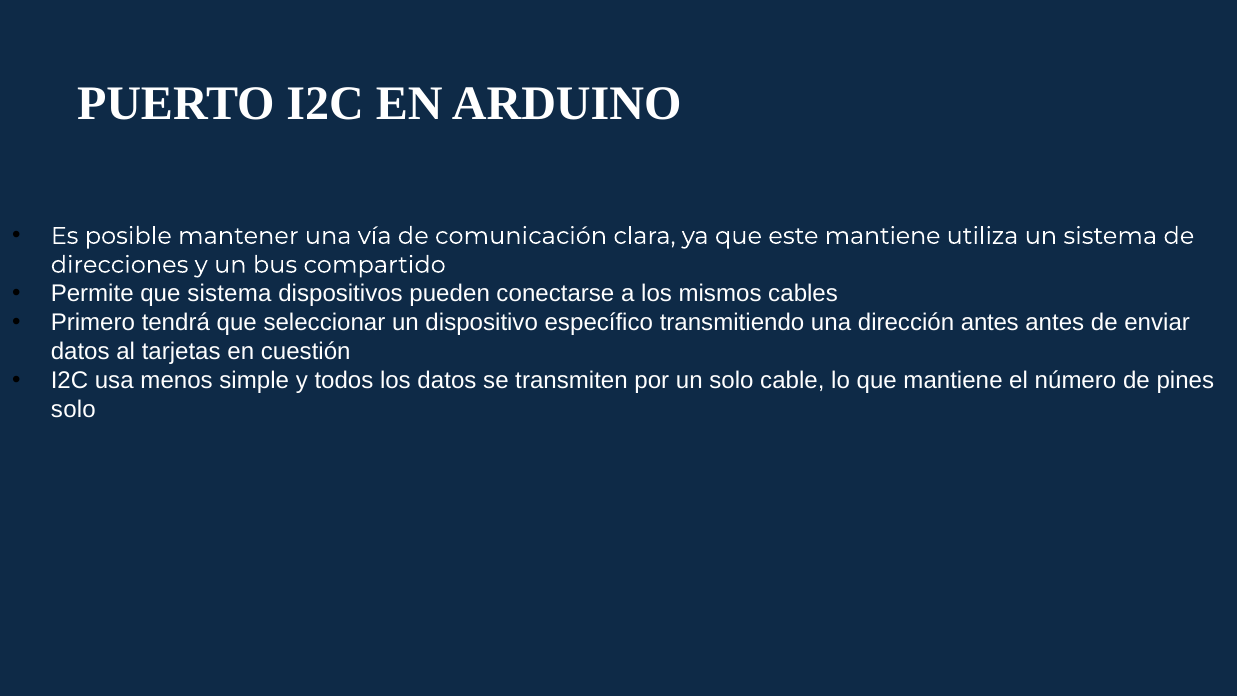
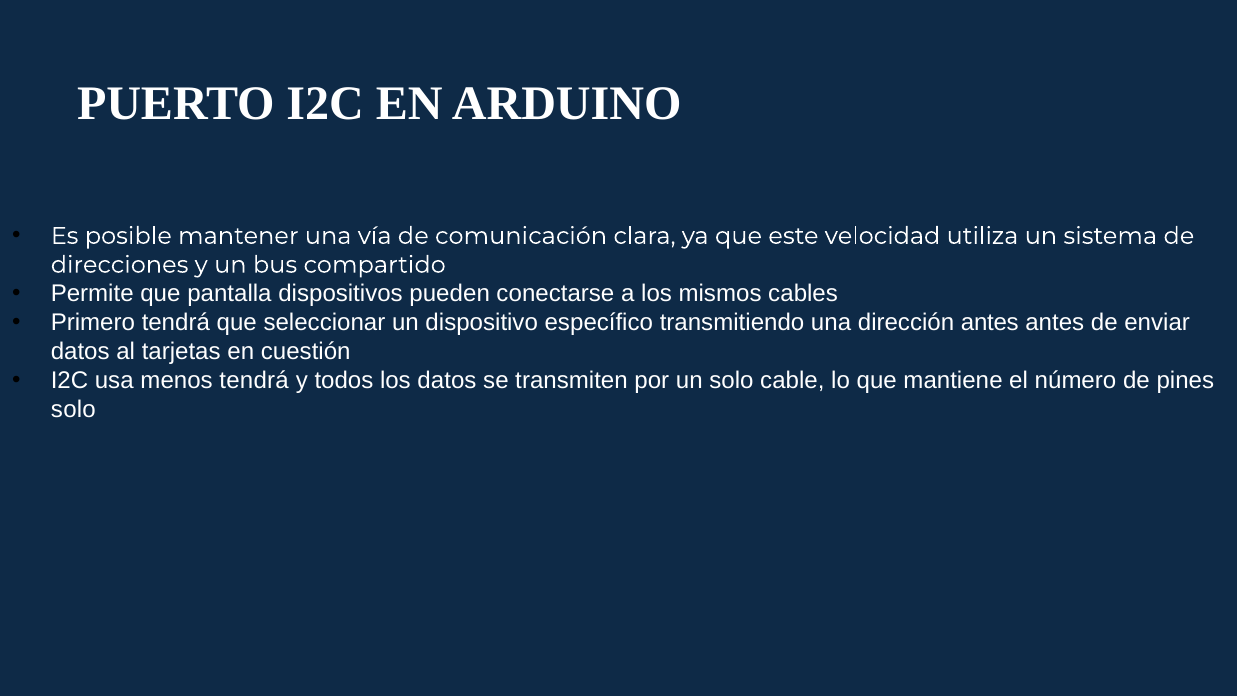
este mantiene: mantiene -> velocidad (883, 236)
que sistema: sistema -> pantalla (229, 294)
menos simple: simple -> tendrá (254, 380)
